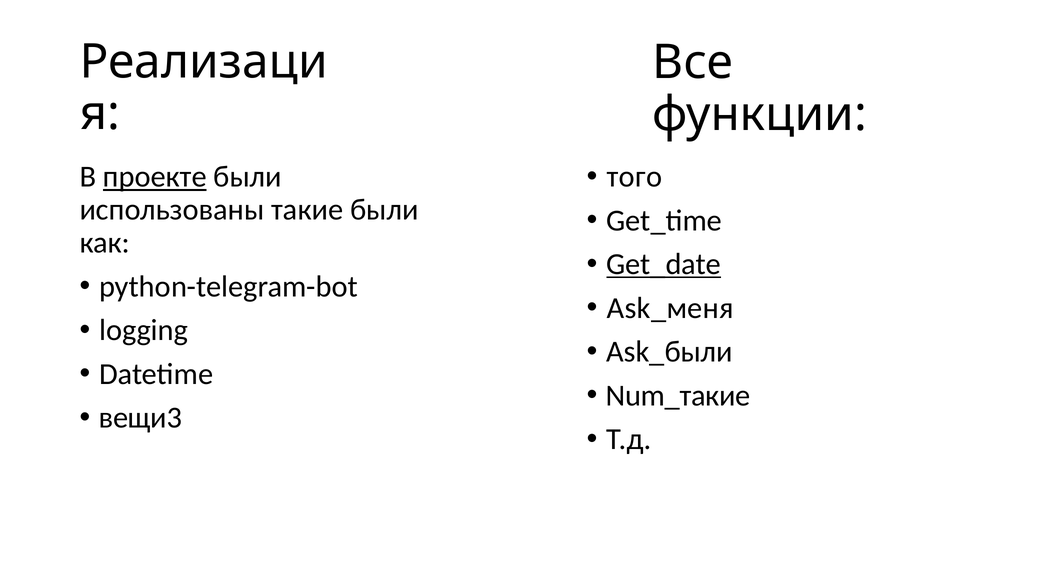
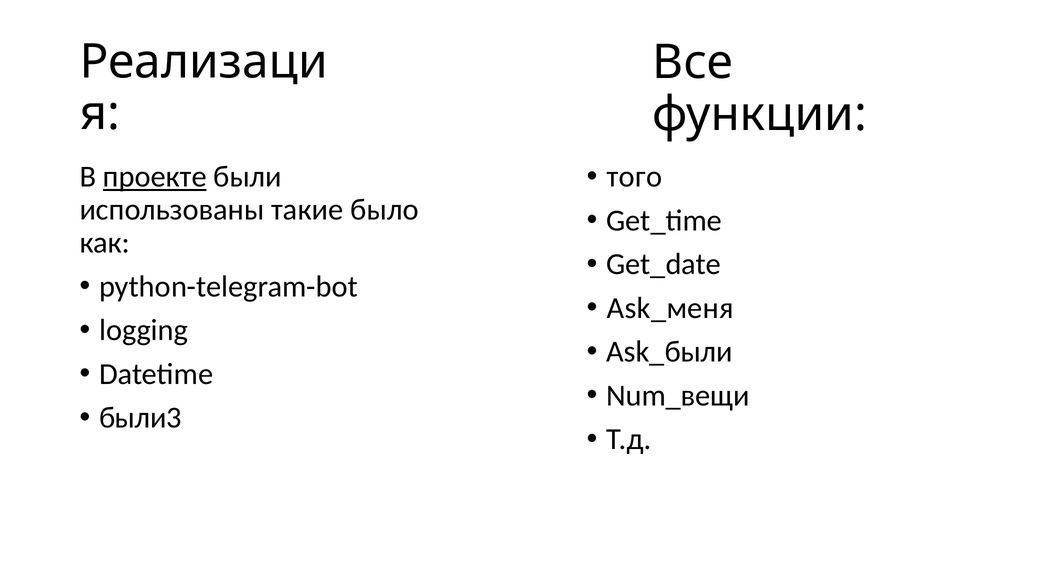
такие были: были -> было (384, 209)
Get_date underline: present -> none (664, 264)
Num_такие: Num_такие -> Num_вещи (678, 395)
вещи3: вещи3 -> были3 (140, 417)
